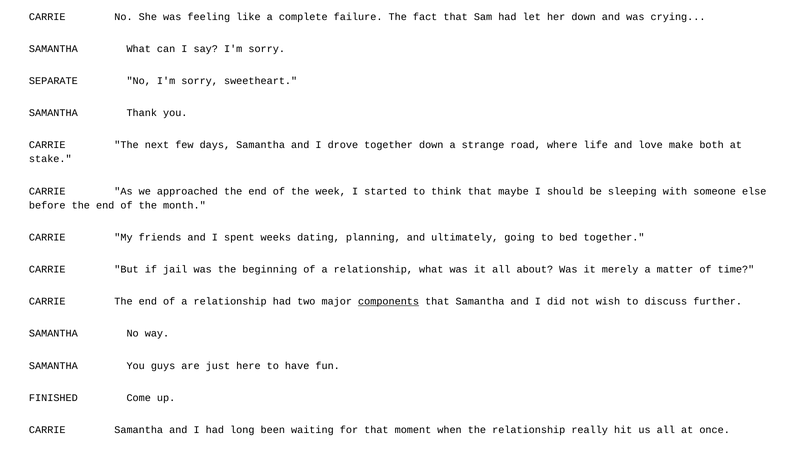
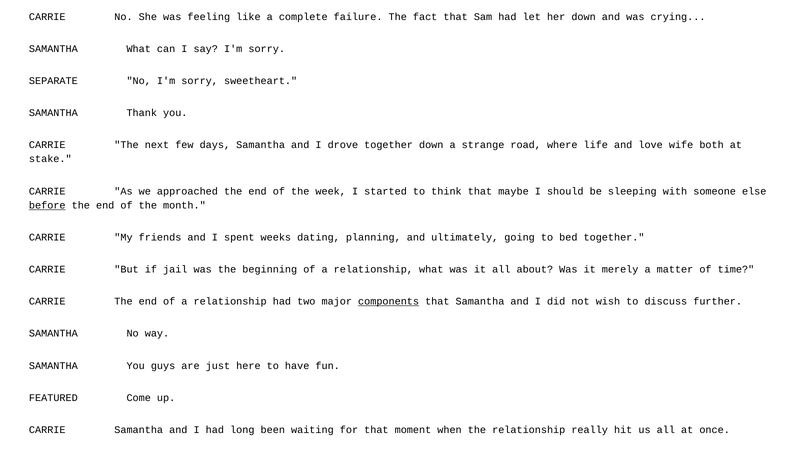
make: make -> wife (681, 145)
before underline: none -> present (47, 205)
FINISHED: FINISHED -> FEATURED (53, 398)
